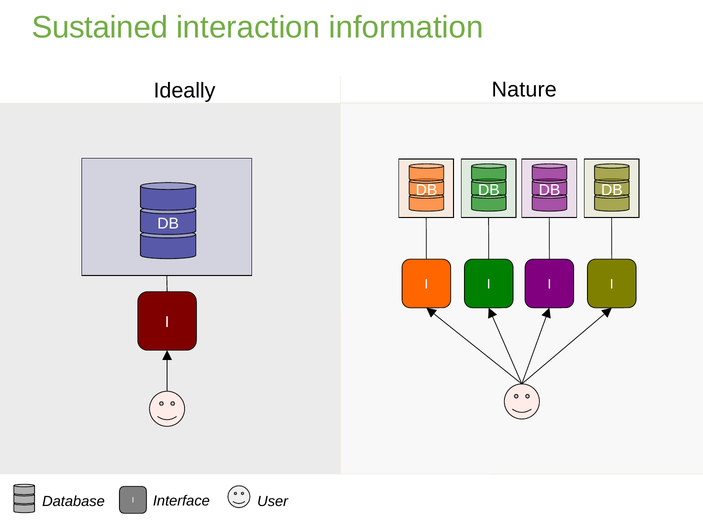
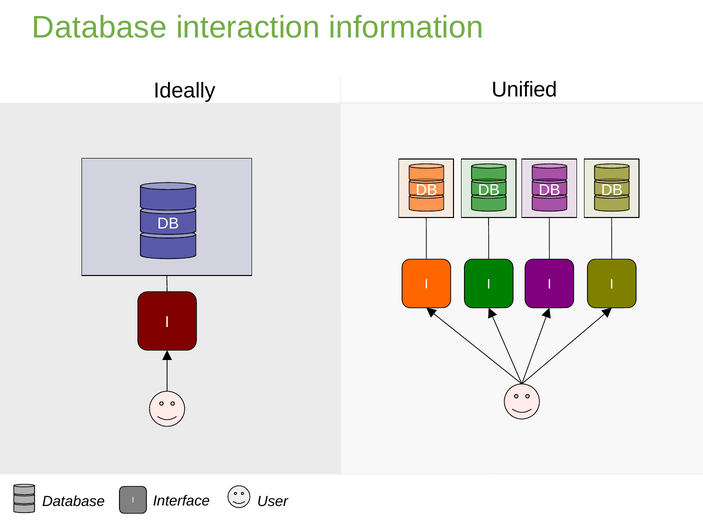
Sustained: Sustained -> Database (100, 27)
Nature: Nature -> Unified (524, 90)
